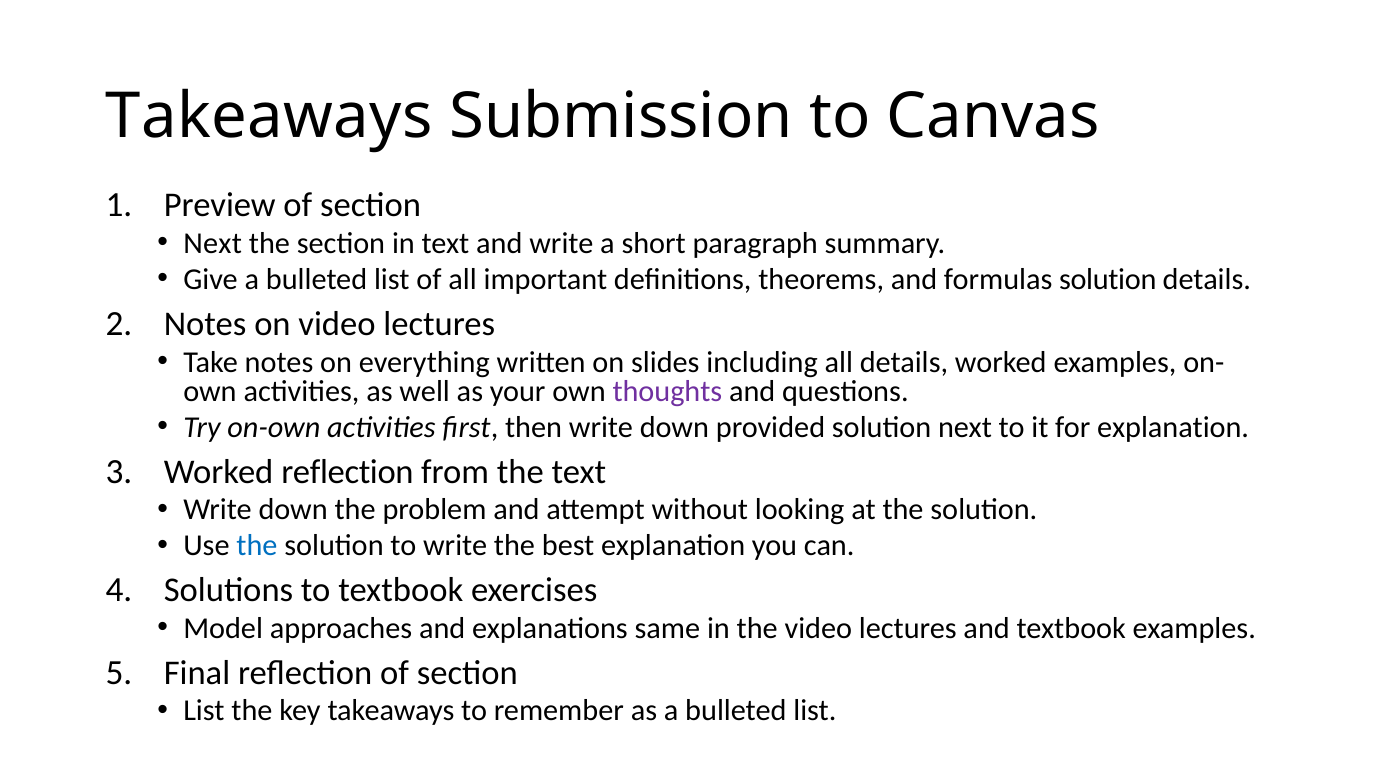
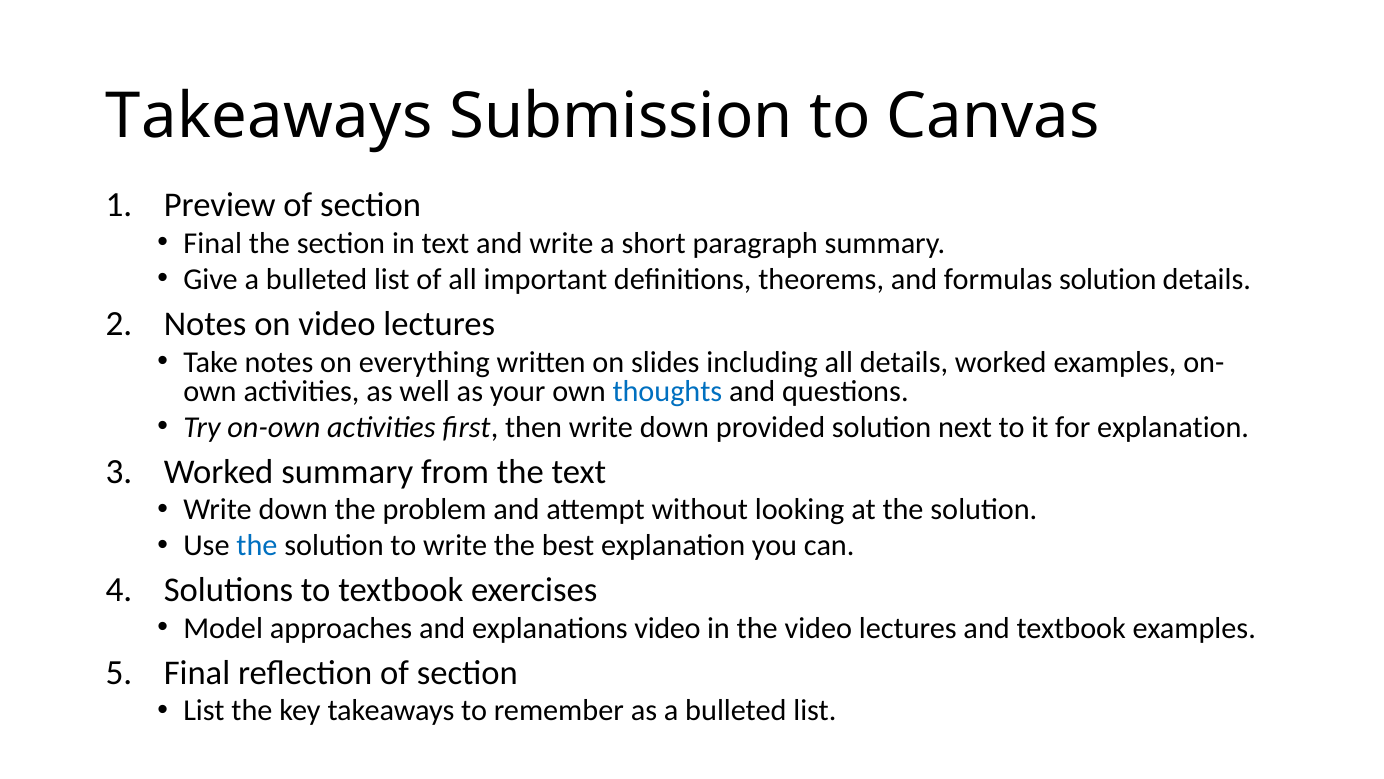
Next: Next -> Final (213, 244)
thoughts colour: purple -> blue (667, 391)
Worked reflection: reflection -> summary (347, 471)
explanations same: same -> video (668, 628)
